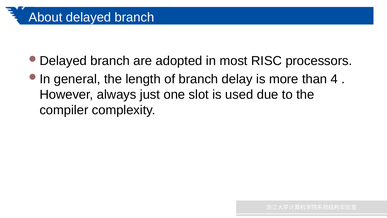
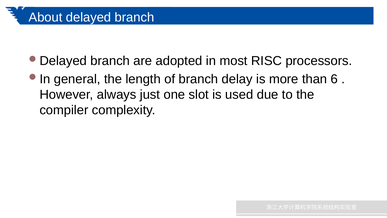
4: 4 -> 6 (334, 79)
